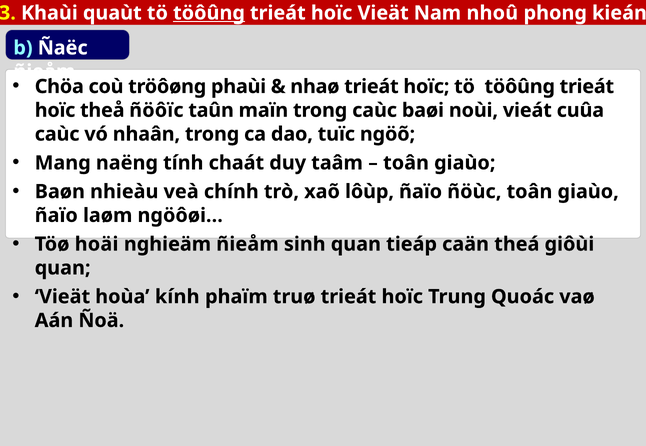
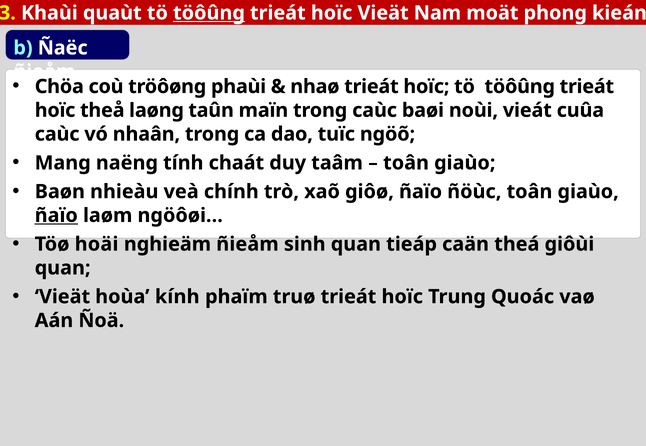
nhoû: nhoû -> moät (492, 13)
ñöôïc: ñöôïc -> laøng (157, 110)
lôùp: lôùp -> giôø (369, 192)
ñaïo underline: none -> present (56, 216)
